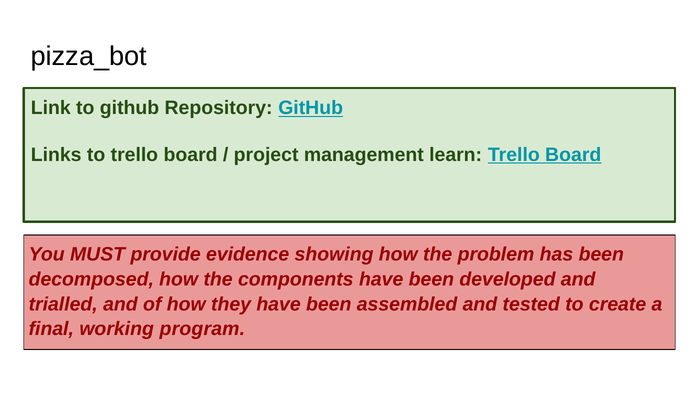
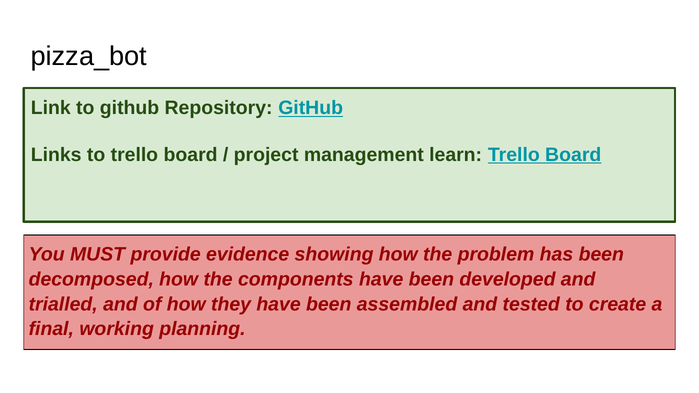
program: program -> planning (202, 329)
